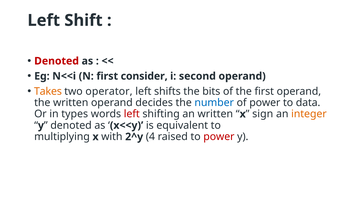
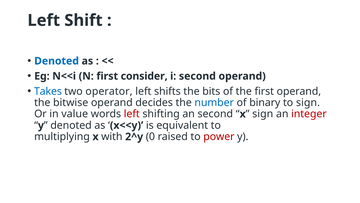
Denoted colour: red -> blue (57, 61)
Takes colour: orange -> blue (48, 91)
the written: written -> bitwise (71, 102)
of power: power -> binary (265, 102)
to data: data -> sign (308, 102)
types: types -> value (75, 114)
an written: written -> second (215, 114)
integer colour: orange -> red (309, 114)
4: 4 -> 0 (150, 136)
